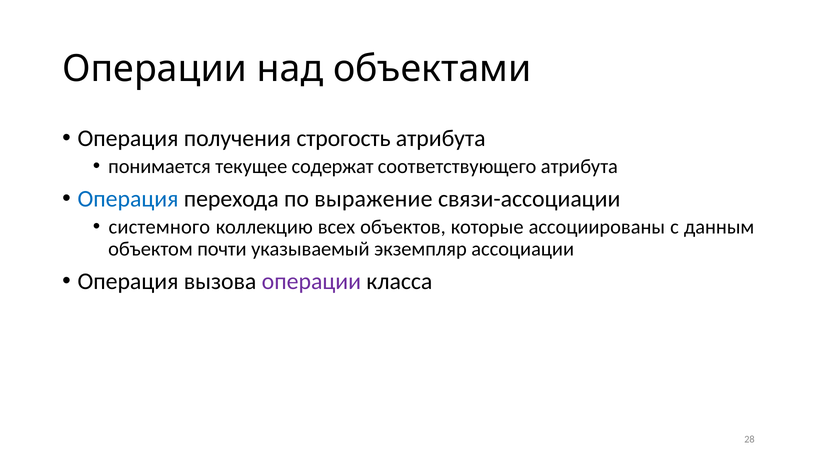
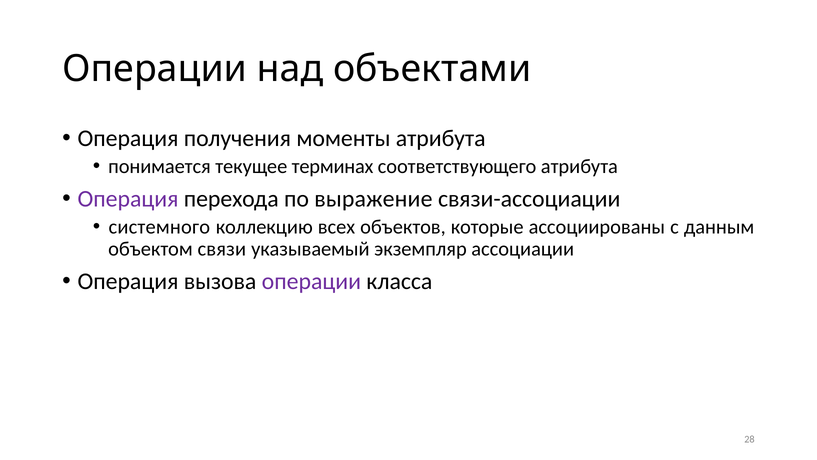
строгость: строгость -> моменты (343, 138)
содержат: содержат -> терминах (333, 166)
Операция colour: blue -> purple (128, 199)
почти: почти -> связи (222, 249)
